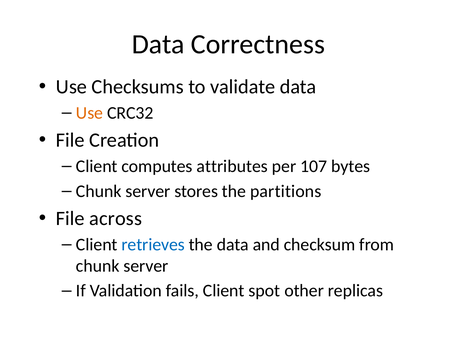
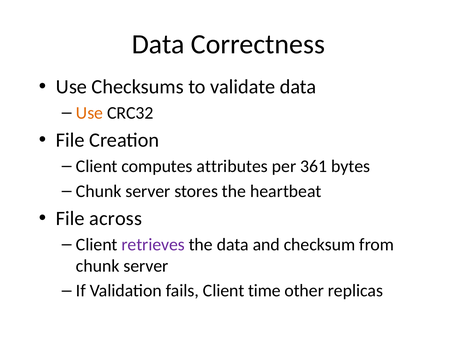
107: 107 -> 361 (314, 166)
partitions: partitions -> heartbeat (286, 191)
retrieves colour: blue -> purple (153, 244)
spot: spot -> time (264, 291)
